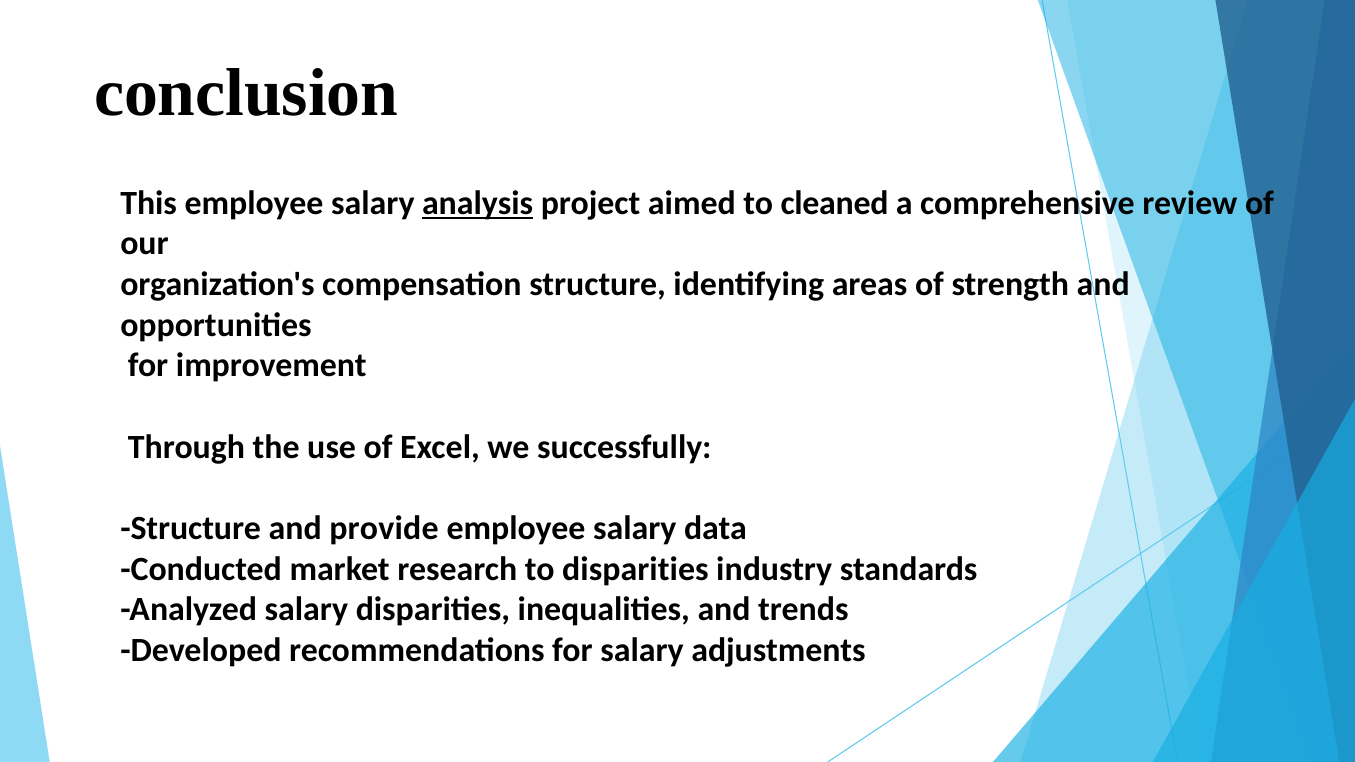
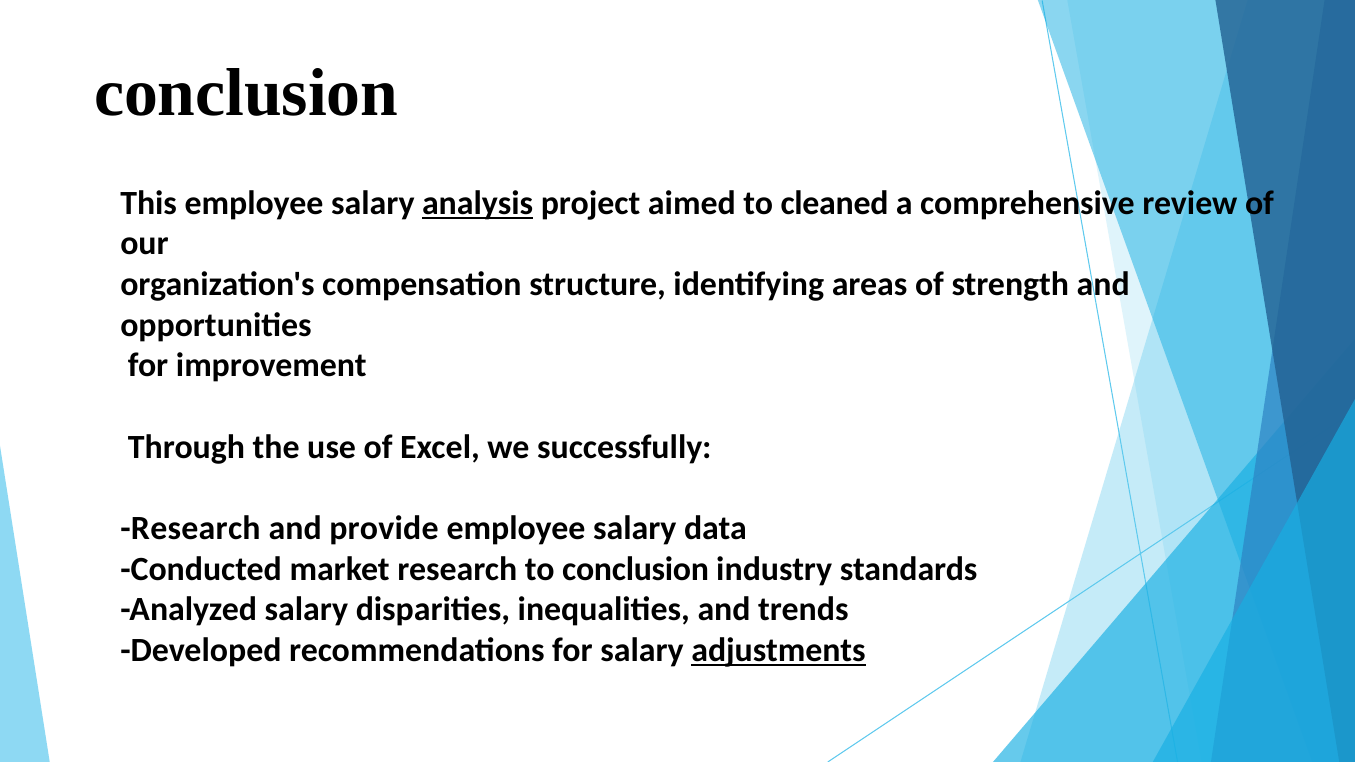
Structure: Structure -> Research (190, 528)
to disparities: disparities -> conclusion (636, 569)
adjustments underline: none -> present (779, 650)
